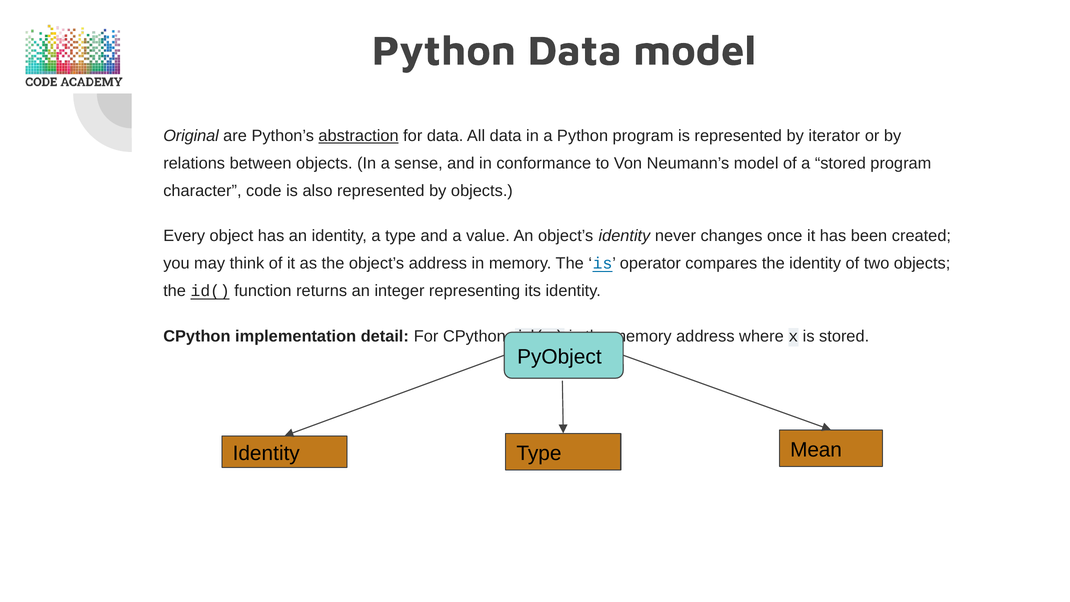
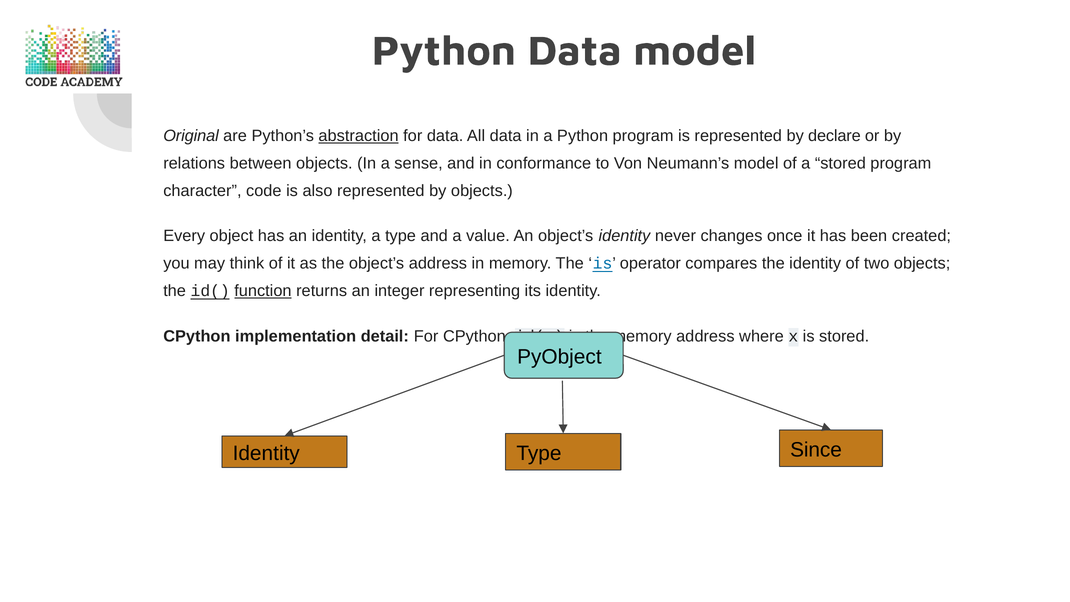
iterator: iterator -> declare (834, 136)
function underline: none -> present (263, 291)
Mean: Mean -> Since (816, 450)
